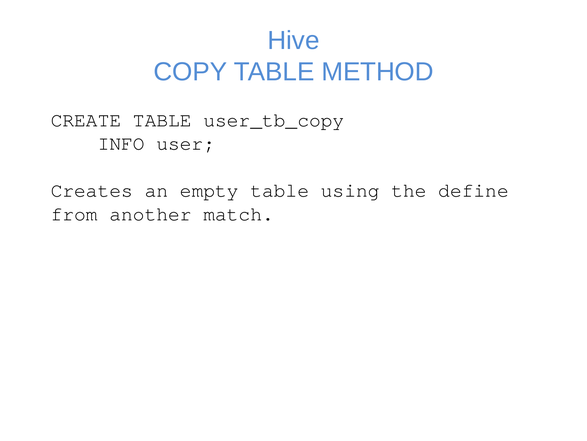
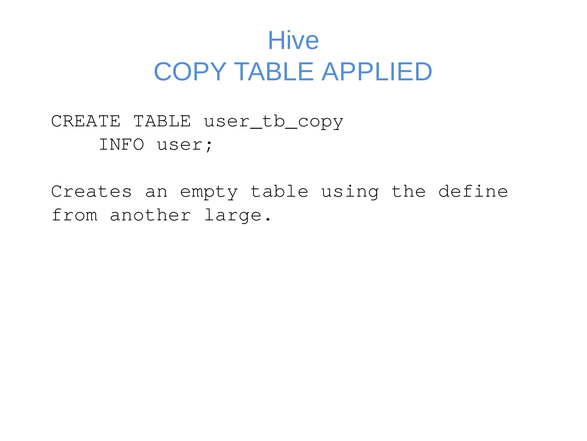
METHOD: METHOD -> APPLIED (377, 72)
match: match -> large (239, 214)
